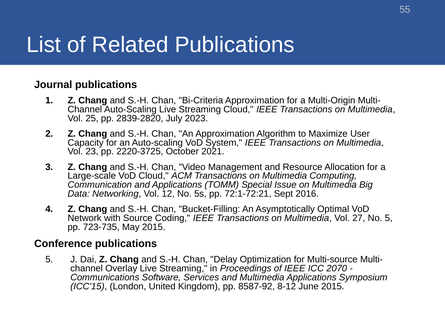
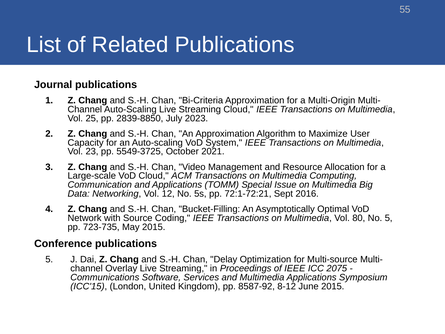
2839-2820: 2839-2820 -> 2839-8850 (140, 118)
2220-3725: 2220-3725 -> 5549-3725 (140, 151)
27: 27 -> 80 (359, 218)
2070: 2070 -> 2075 (337, 268)
